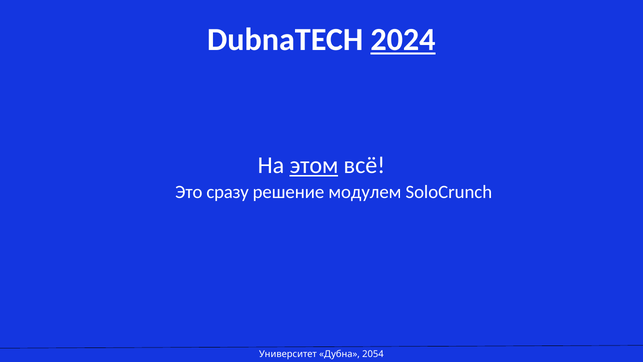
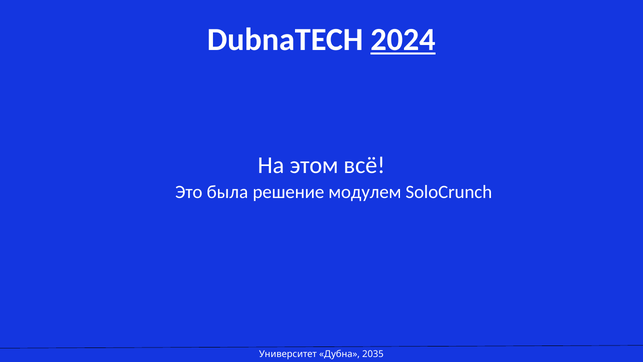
этом underline: present -> none (314, 165)
сразу: сразу -> была (227, 192)
2054: 2054 -> 2035 (373, 354)
